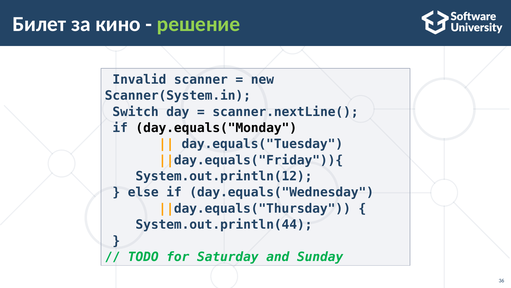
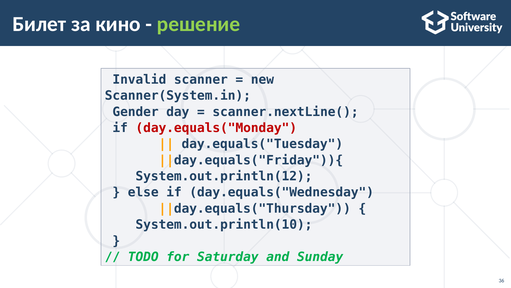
Switch: Switch -> Gender (136, 112)
day.equals("Monday colour: black -> red (216, 128)
System.out.println(44: System.out.println(44 -> System.out.println(10 (224, 224)
